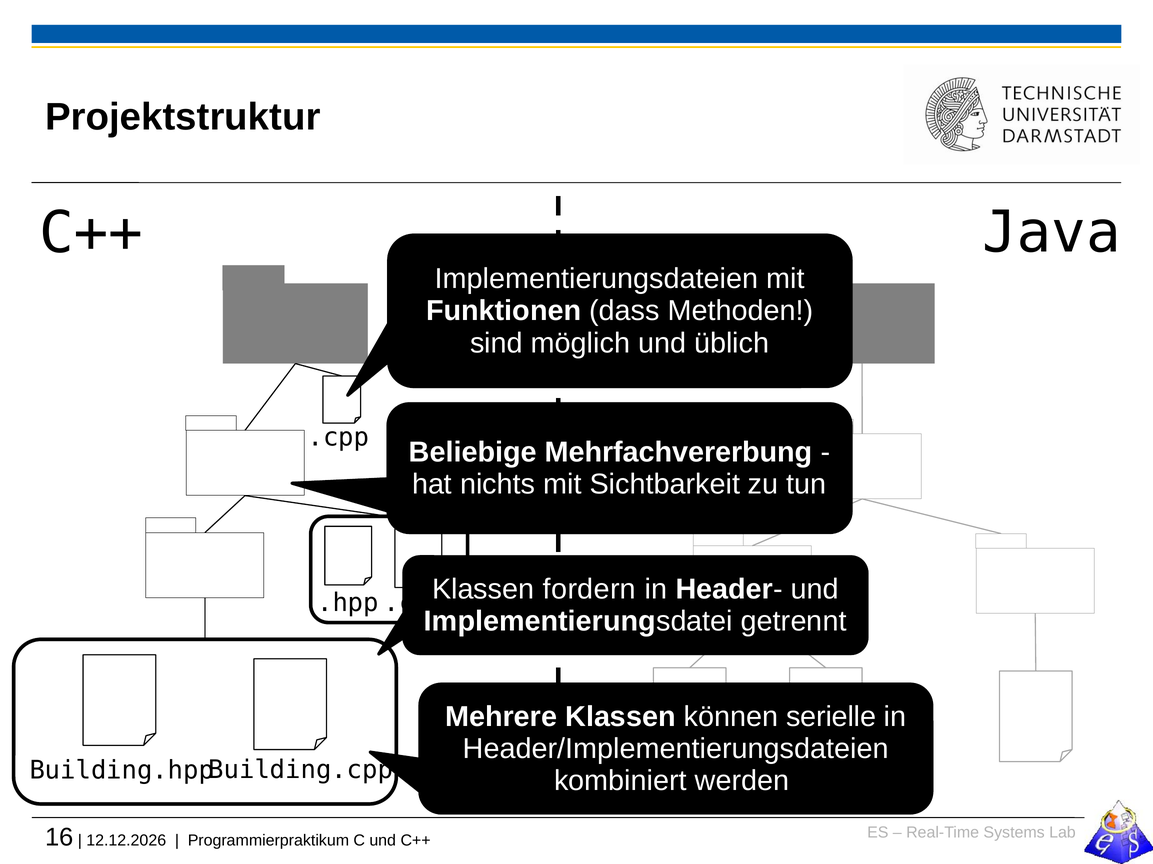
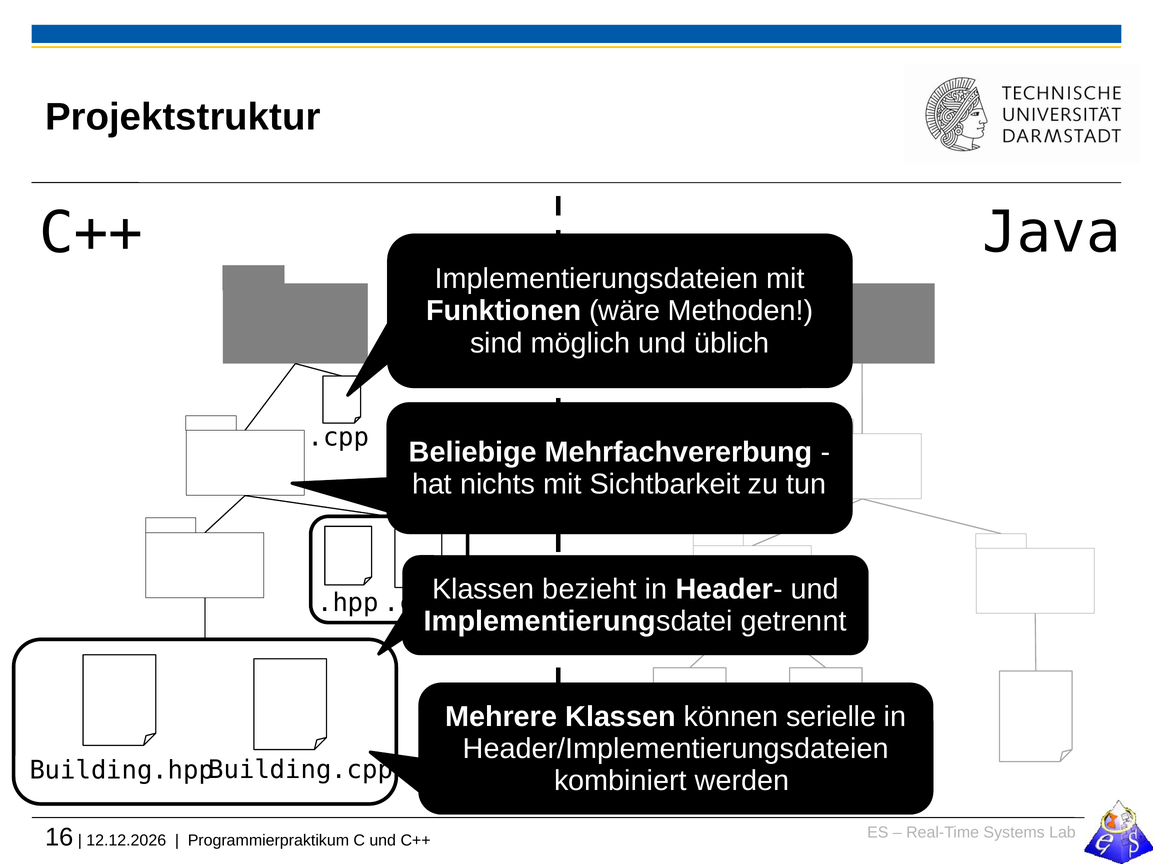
dass: dass -> wäre (625, 311)
fordern: fordern -> bezieht (590, 590)
